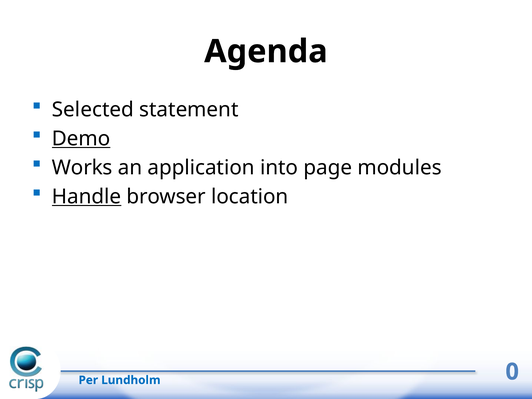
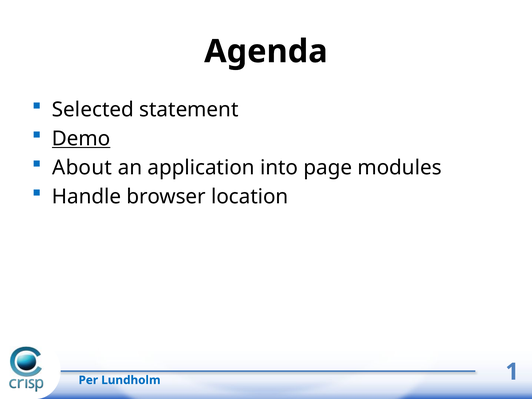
Works: Works -> About (82, 168)
Handle underline: present -> none (87, 197)
0: 0 -> 1 (512, 372)
